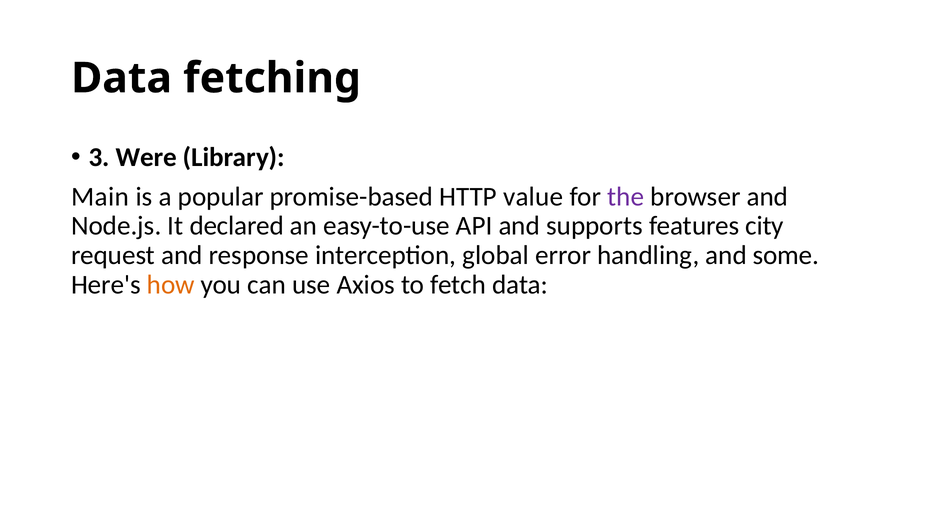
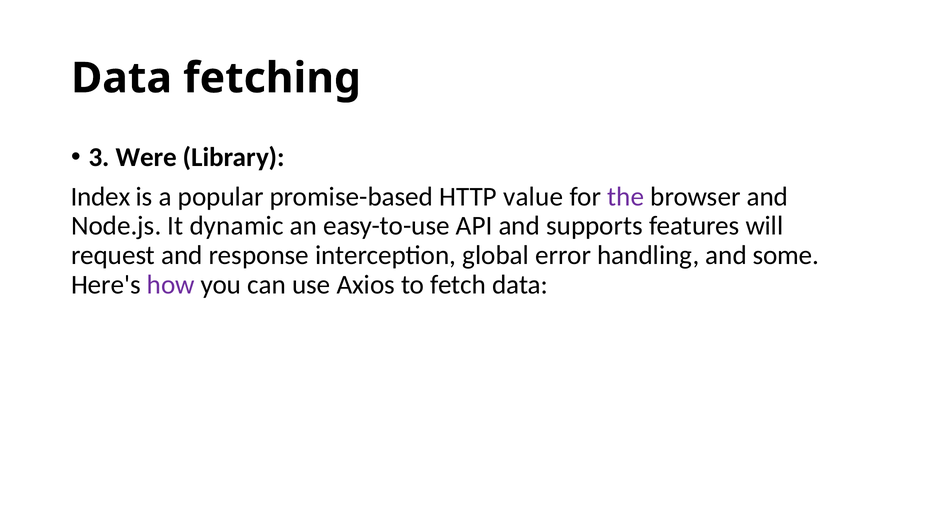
Main: Main -> Index (100, 197)
declared: declared -> dynamic (237, 226)
city: city -> will (764, 226)
how colour: orange -> purple (171, 285)
